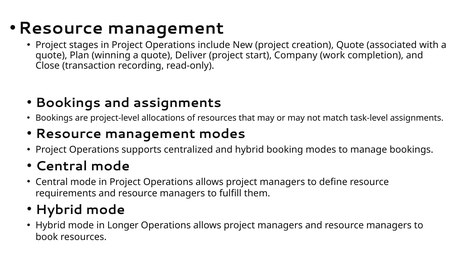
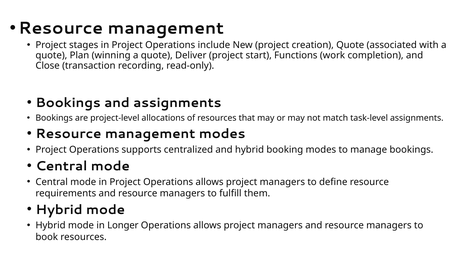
Company: Company -> Functions (296, 55)
